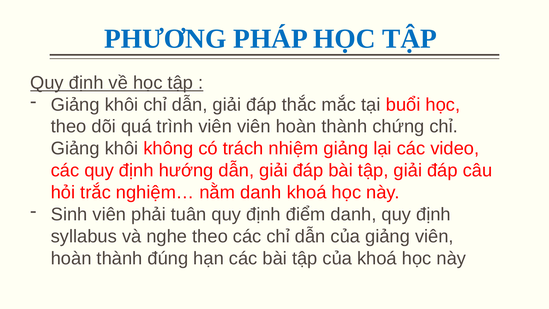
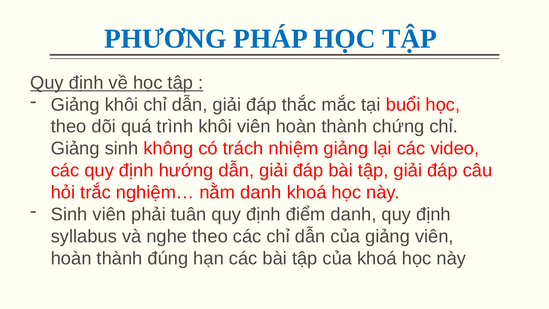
trình viên: viên -> khôi (215, 127)
khôi: khôi -> sinh (122, 148)
